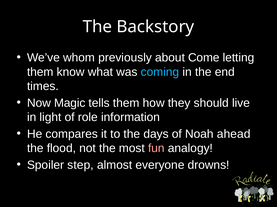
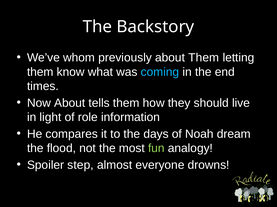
about Come: Come -> Them (204, 58)
Now Magic: Magic -> About (70, 103)
ahead: ahead -> dream (234, 134)
fun colour: pink -> light green (156, 149)
